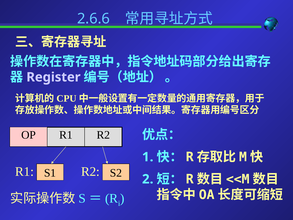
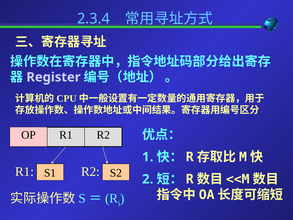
2.6.6: 2.6.6 -> 2.3.4 (93, 19)
